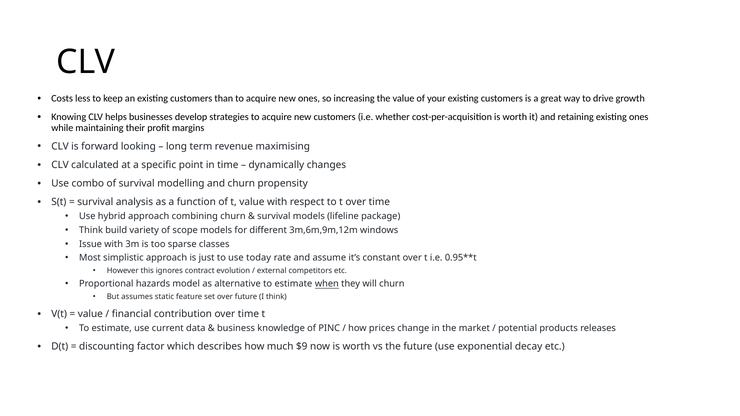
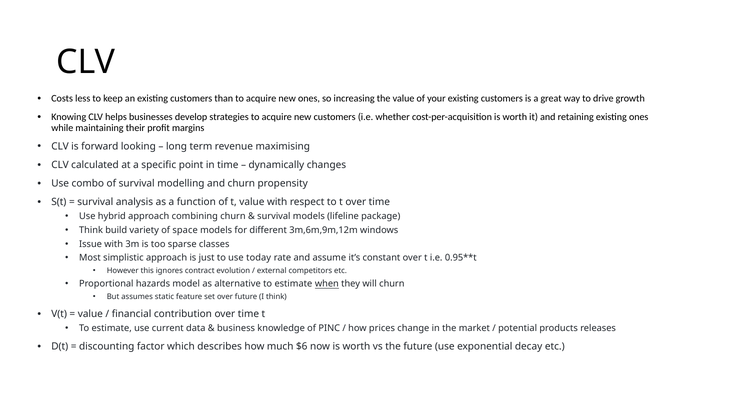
scope: scope -> space (185, 230)
$9: $9 -> $6 (302, 347)
